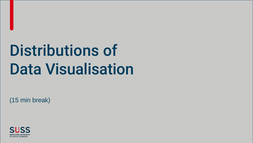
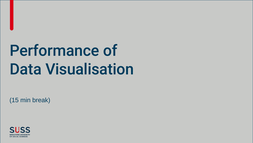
Distributions: Distributions -> Performance (54, 50)
